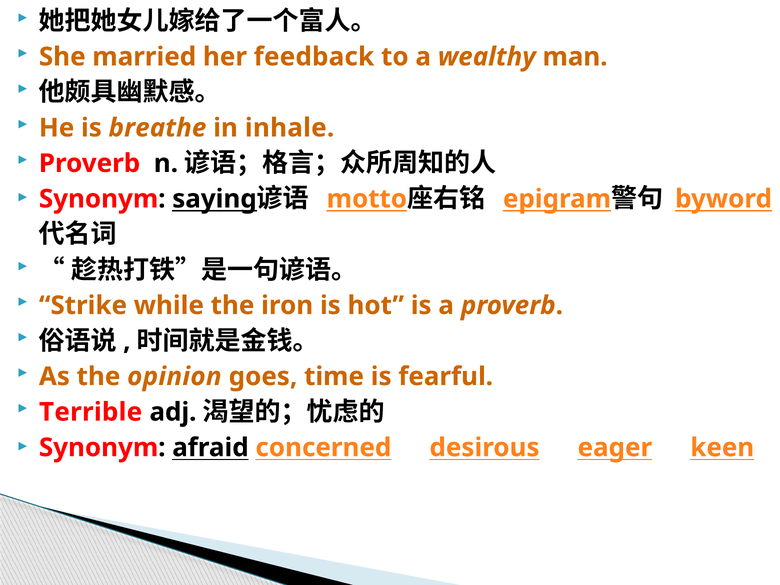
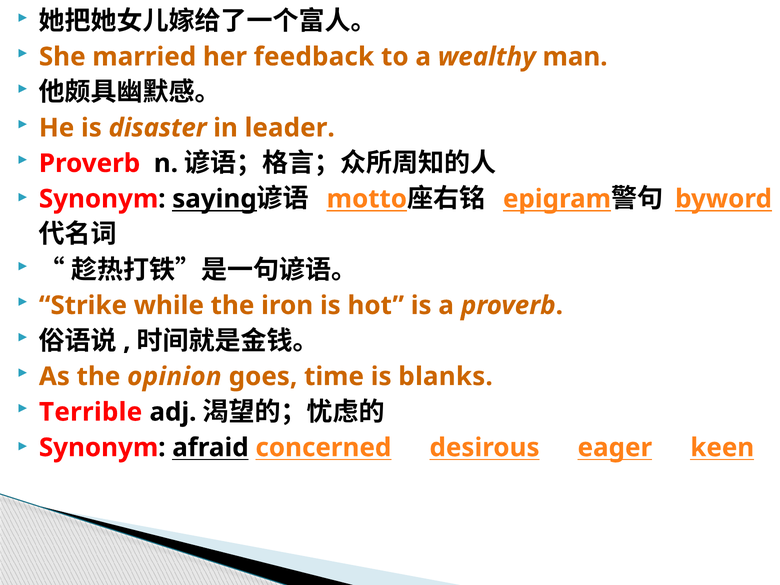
breathe: breathe -> disaster (158, 128)
inhale: inhale -> leader (290, 128)
fearful: fearful -> blanks (446, 377)
